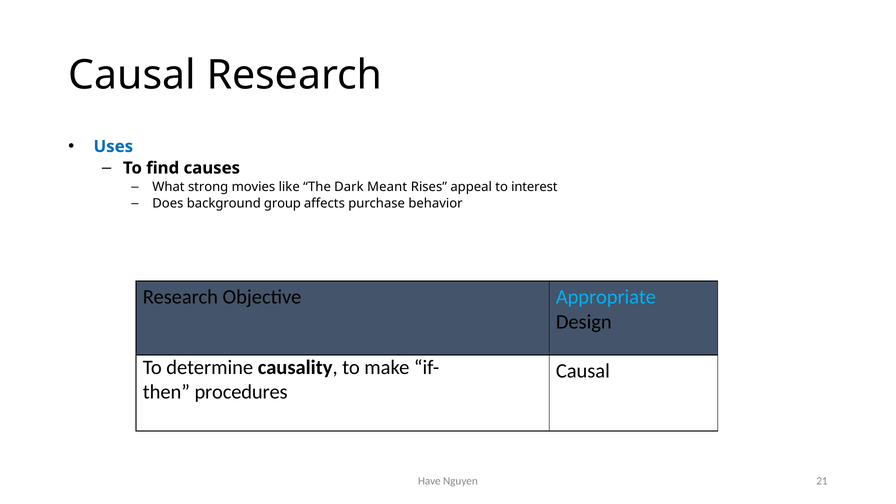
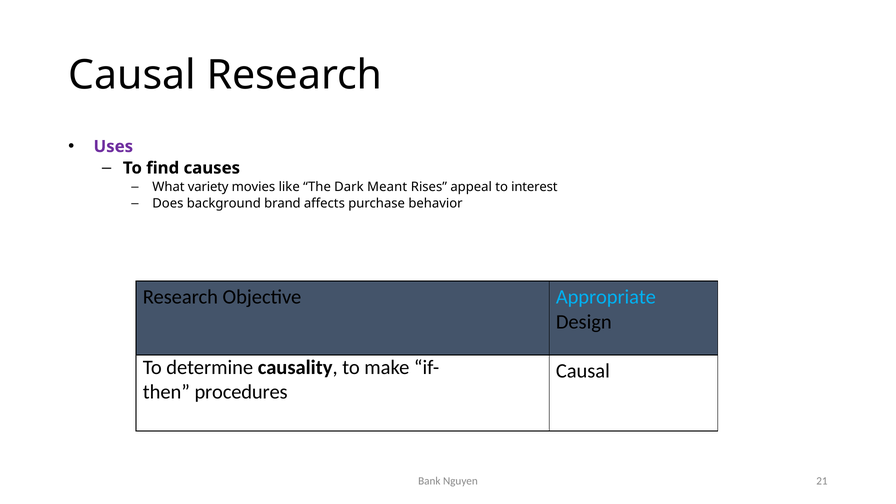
Uses colour: blue -> purple (113, 147)
strong: strong -> variety (208, 187)
group: group -> brand (282, 204)
Have: Have -> Bank (429, 481)
